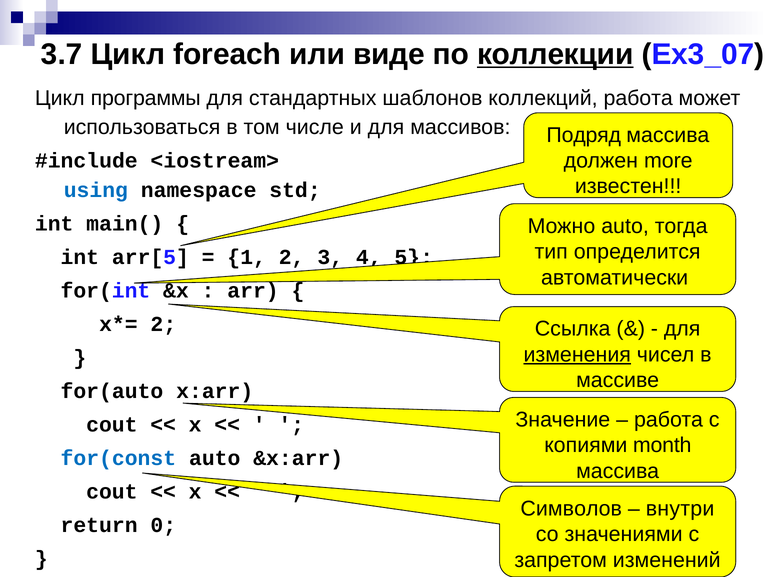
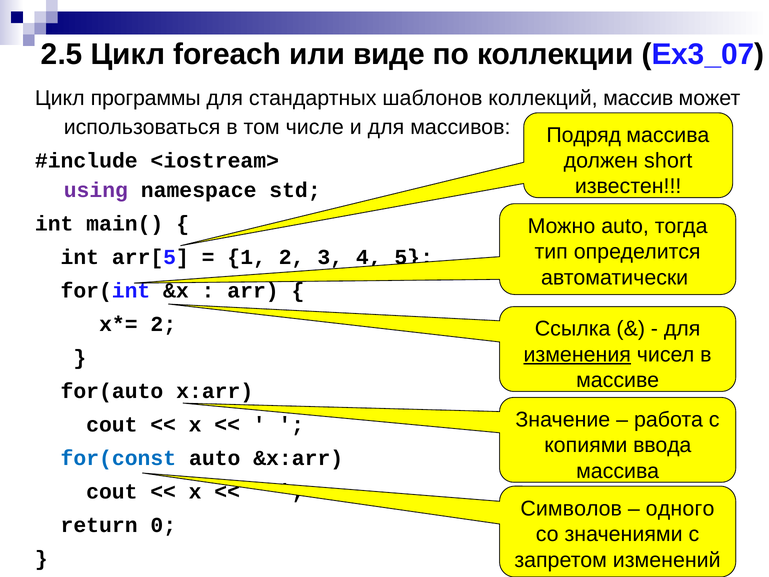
3.7: 3.7 -> 2.5 (62, 54)
коллекции underline: present -> none (555, 54)
коллекций работа: работа -> массив (638, 98)
more: more -> short (668, 161)
using colour: blue -> purple (96, 190)
month: month -> ввода (662, 445)
внутри: внутри -> одного (680, 508)
